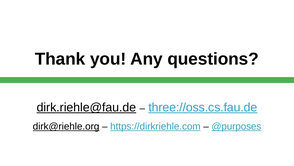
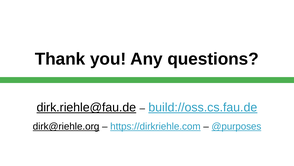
three://oss.cs.fau.de: three://oss.cs.fau.de -> build://oss.cs.fau.de (203, 107)
